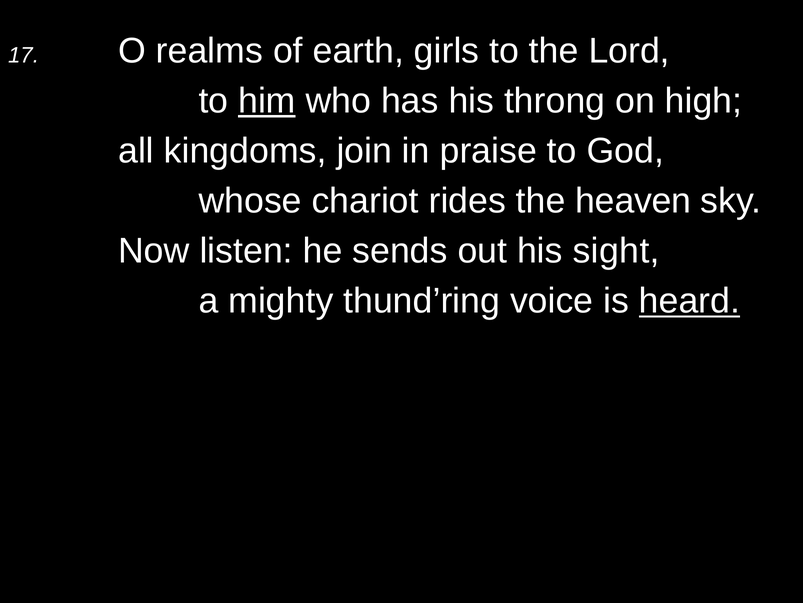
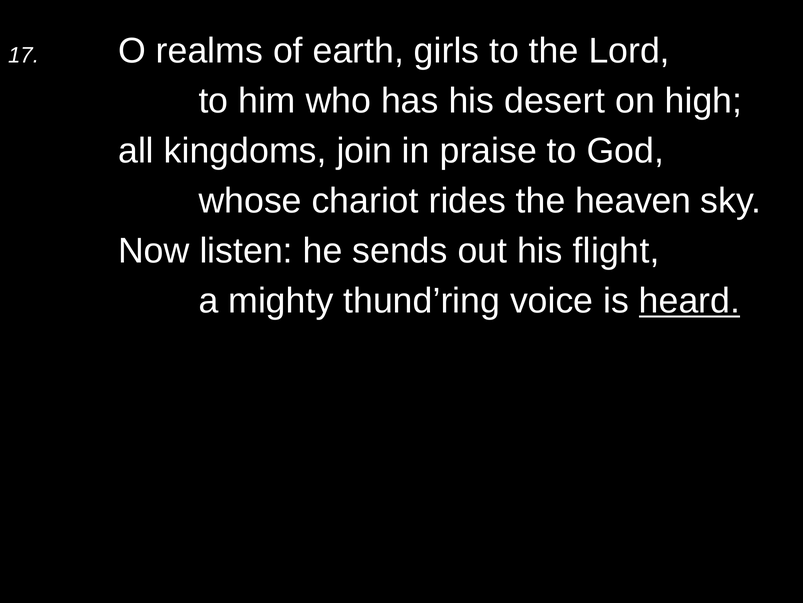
him underline: present -> none (267, 101)
throng: throng -> desert (554, 101)
sight: sight -> flight (616, 251)
